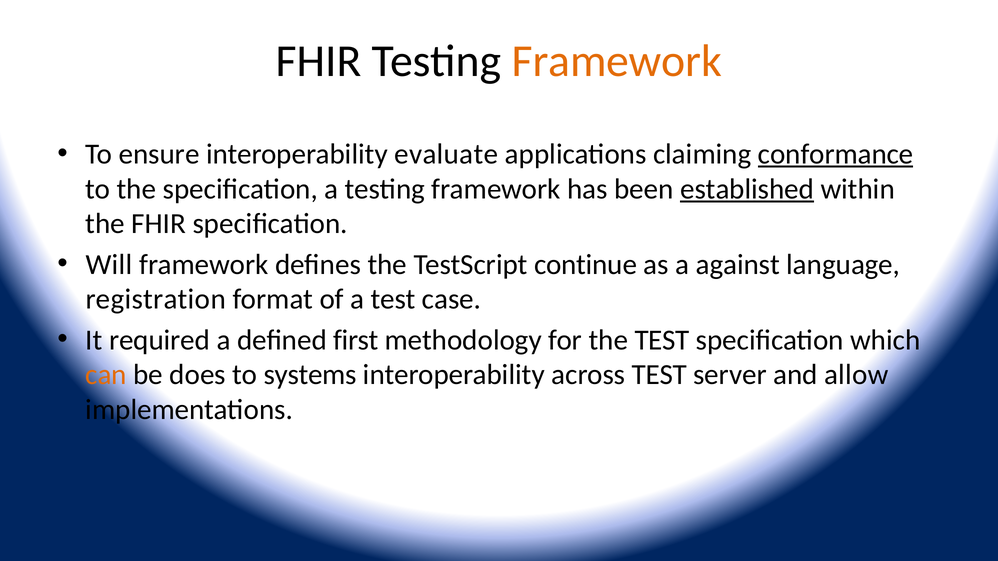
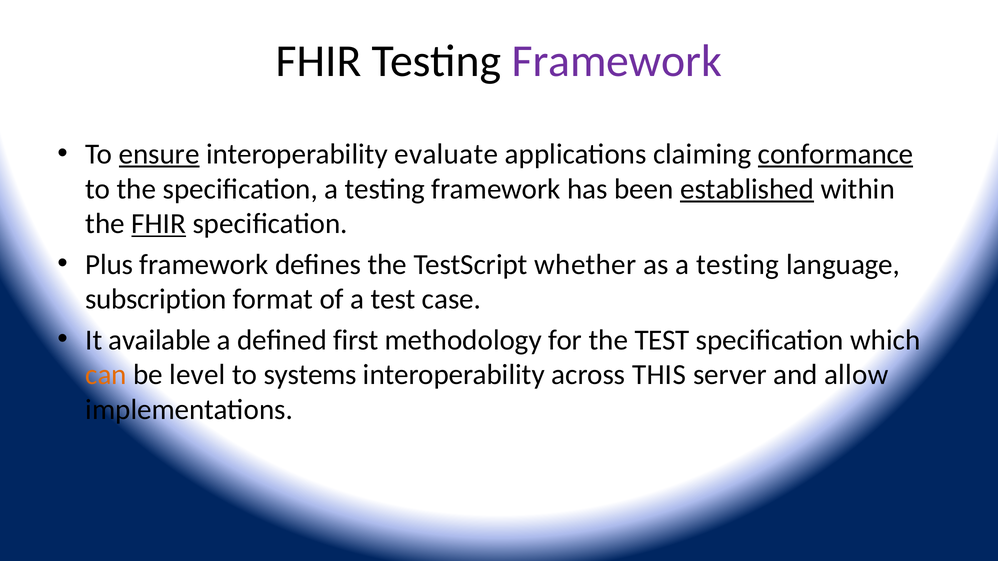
Framework colour: orange -> purple (617, 61)
ensure underline: none -> present (159, 154)
FHIR underline: none -> present (159, 224)
Will: Will -> Plus (109, 265)
continue: continue -> whether (585, 265)
as a against: against -> testing (738, 265)
registration: registration -> subscription (156, 299)
required: required -> available (160, 340)
does: does -> level (198, 375)
across TEST: TEST -> THIS (659, 375)
